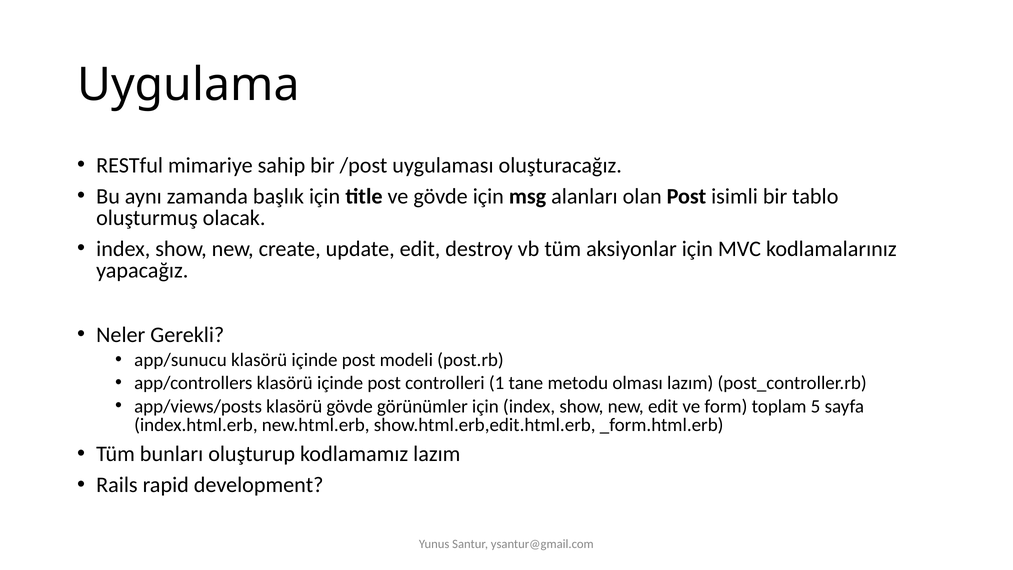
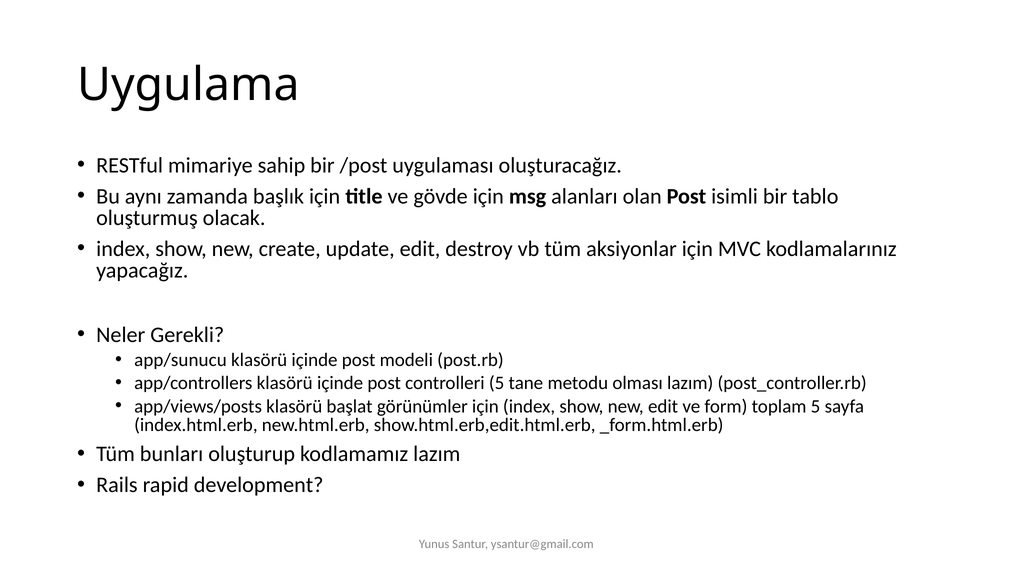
controlleri 1: 1 -> 5 (497, 383)
klasörü gövde: gövde -> başlat (350, 406)
